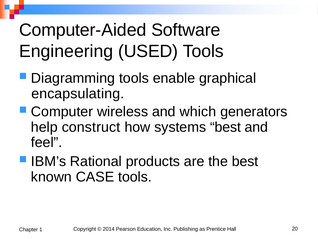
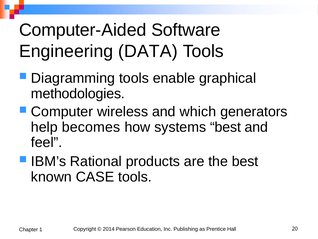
USED: USED -> DATA (148, 51)
encapsulating: encapsulating -> methodologies (78, 93)
construct: construct -> becomes (91, 127)
